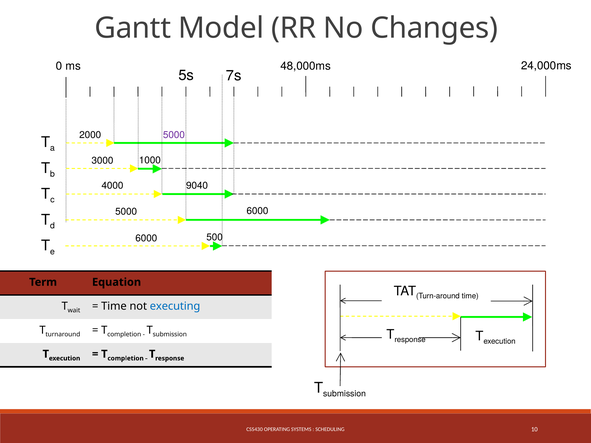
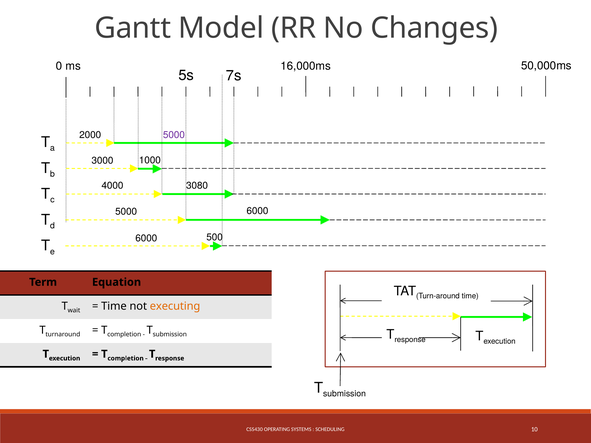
48,000ms: 48,000ms -> 16,000ms (306, 66)
24,000ms: 24,000ms -> 50,000ms (546, 66)
9040: 9040 -> 3080 (197, 186)
executing colour: blue -> orange (175, 306)
